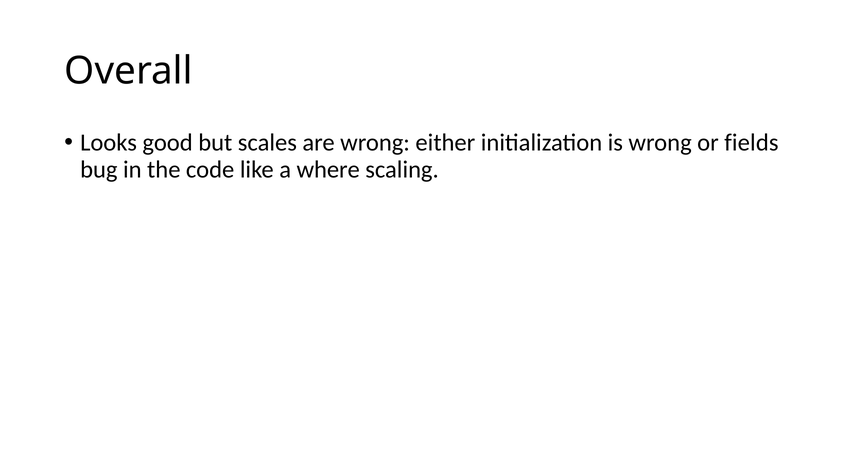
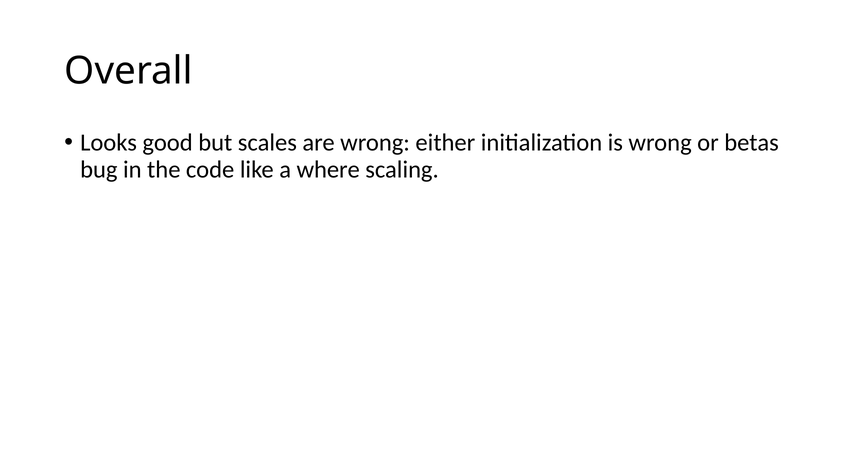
fields: fields -> betas (752, 143)
